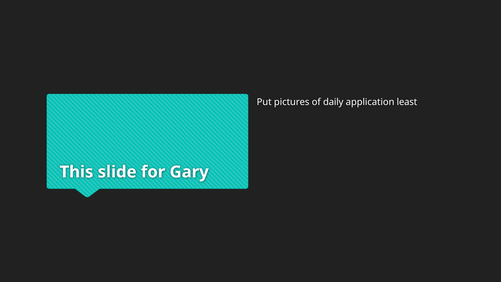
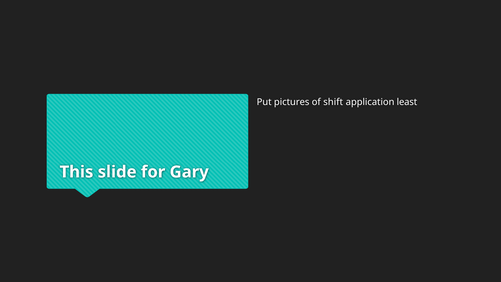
daily: daily -> shift (333, 102)
